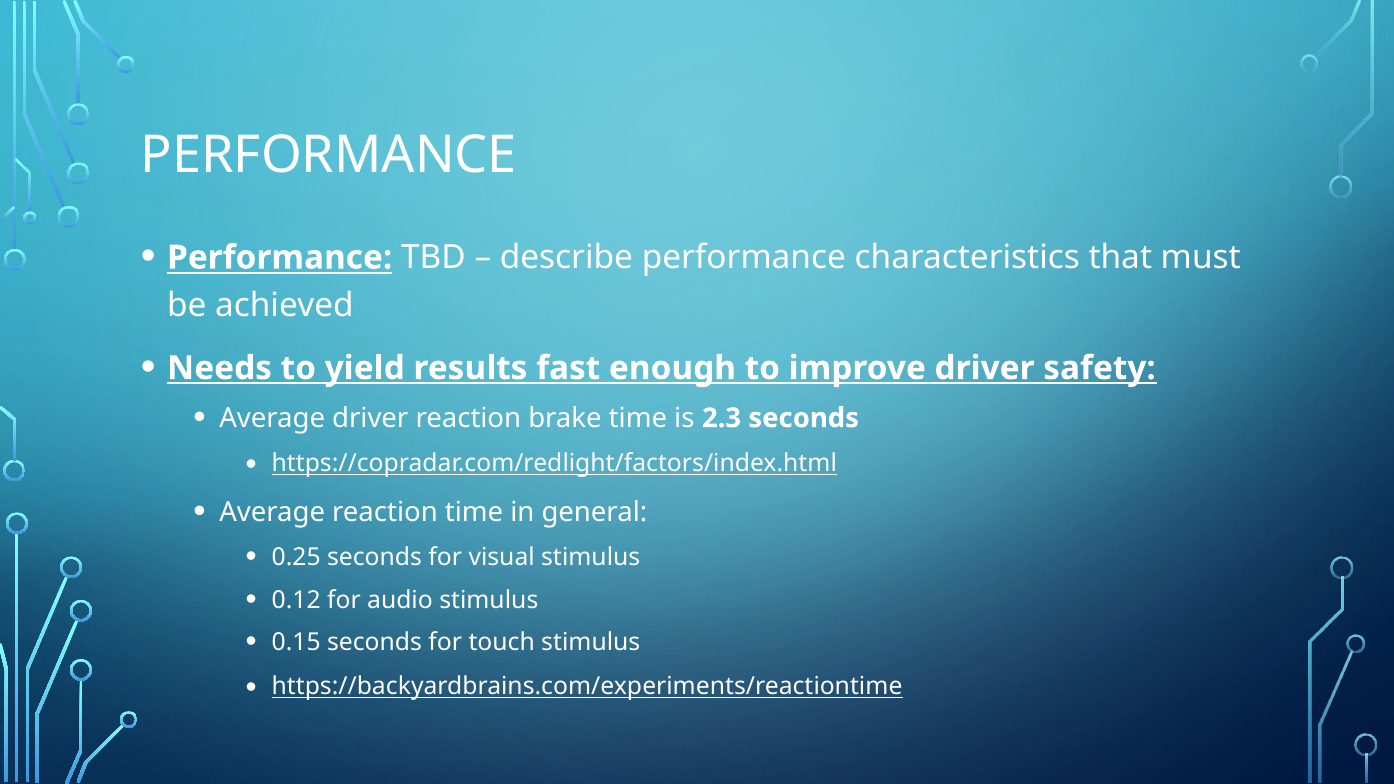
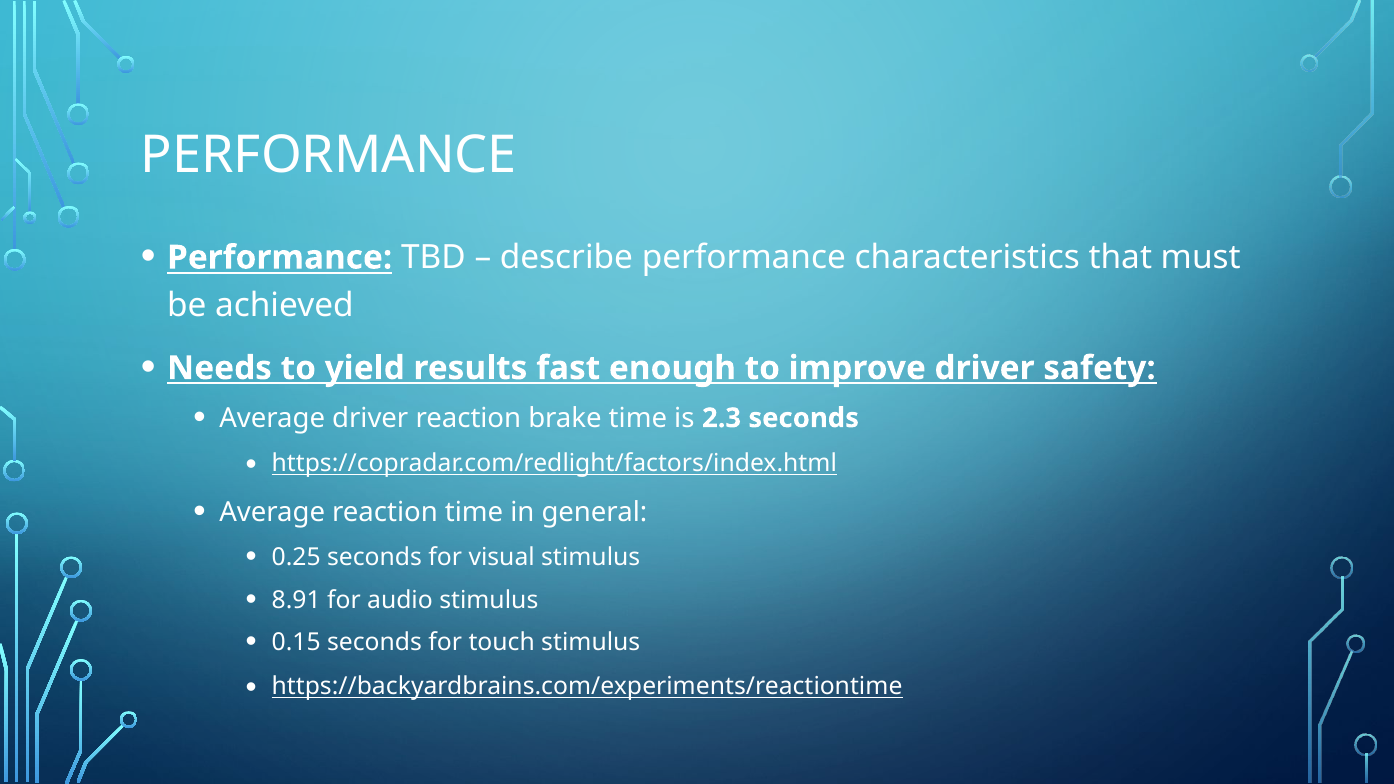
0.12: 0.12 -> 8.91 (296, 600)
